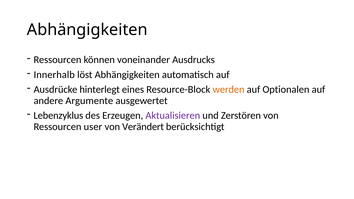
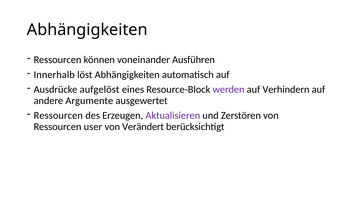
Ausdrucks: Ausdrucks -> Ausführen (194, 60)
hinterlegt: hinterlegt -> aufgelöst (100, 90)
werden colour: orange -> purple (229, 90)
Optionalen: Optionalen -> Verhindern (286, 90)
Lebenzyklus: Lebenzyklus -> Ressourcen (58, 116)
